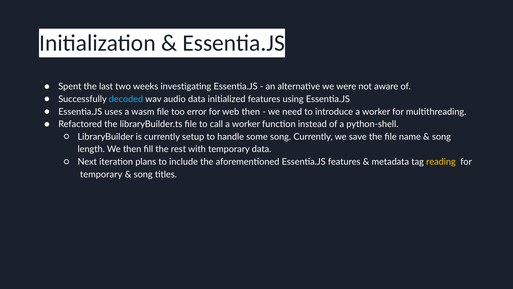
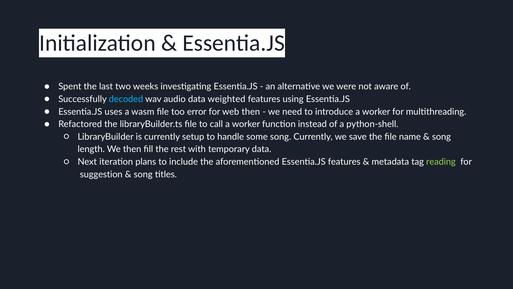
initialized: initialized -> weighted (227, 99)
reading colour: yellow -> light green (441, 162)
temporary: temporary -> suggestion (101, 174)
